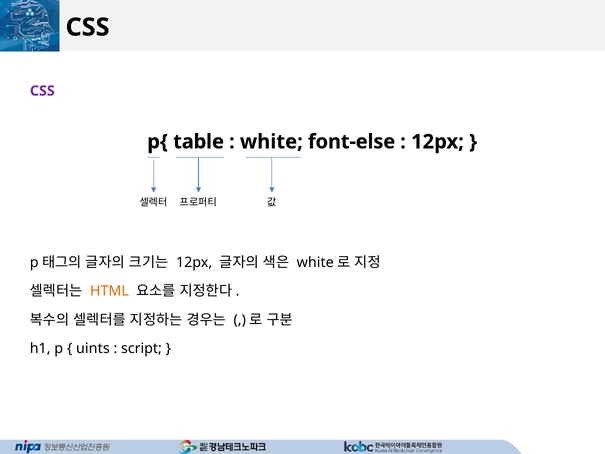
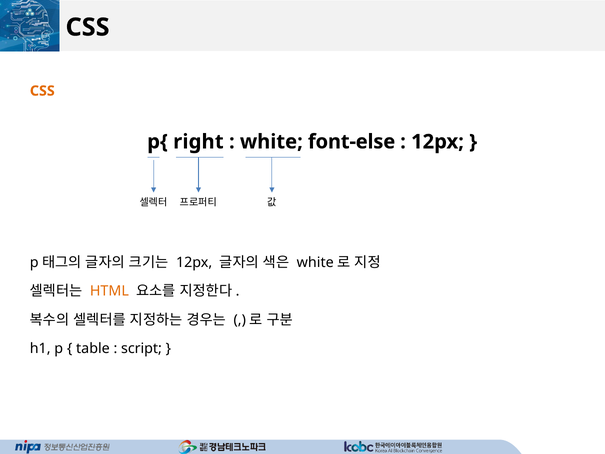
CSS colour: purple -> orange (42, 91)
table: table -> right (198, 142)
uints: uints -> table (93, 348)
